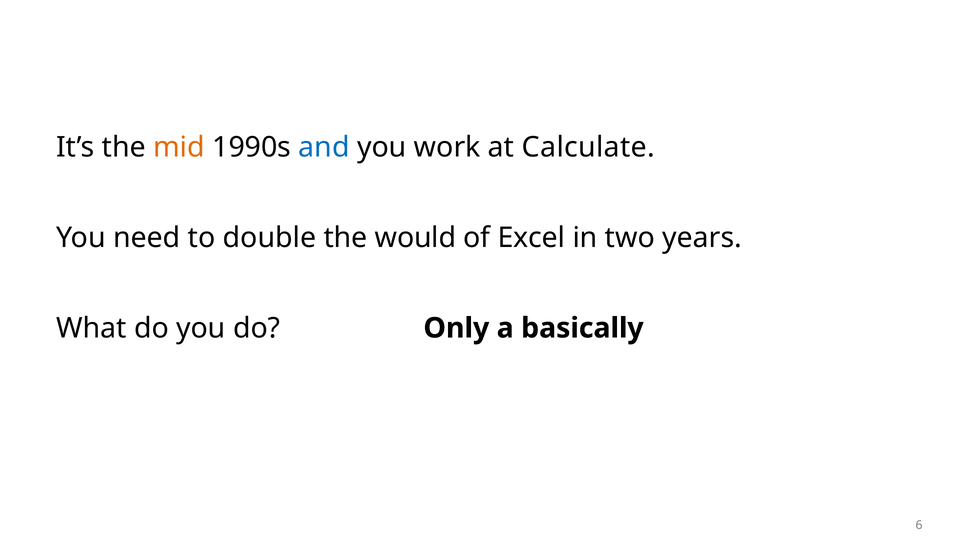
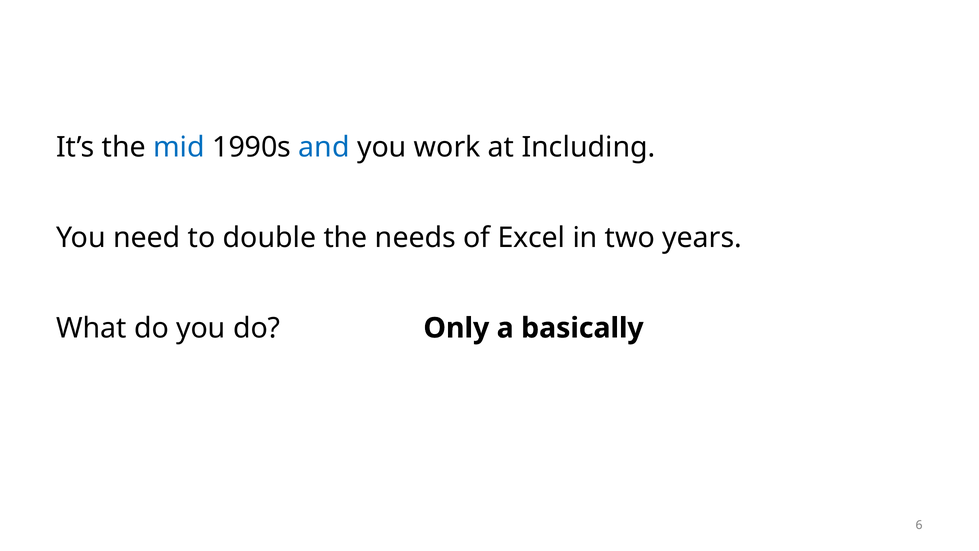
mid colour: orange -> blue (179, 147)
Calculate: Calculate -> Including (589, 147)
would: would -> needs (415, 238)
